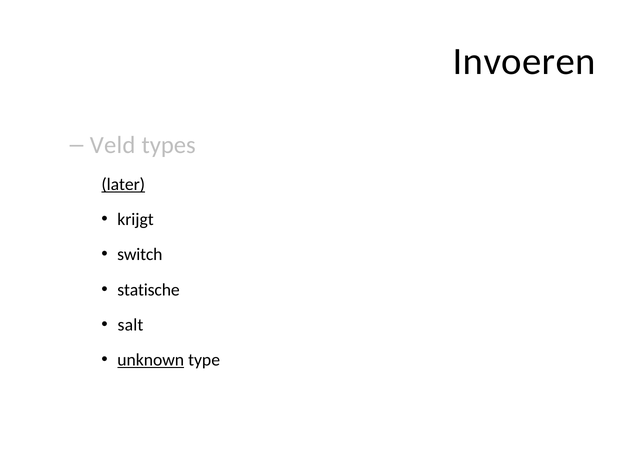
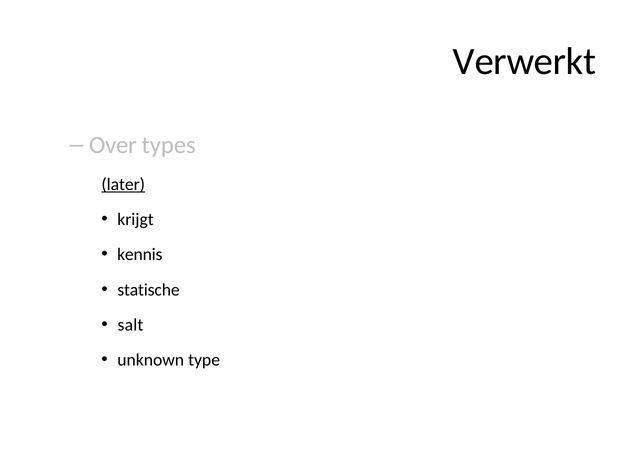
Invoeren: Invoeren -> Verwerkt (524, 61)
Veld: Veld -> Over (113, 145)
switch: switch -> kennis (140, 255)
unknown underline: present -> none (151, 361)
